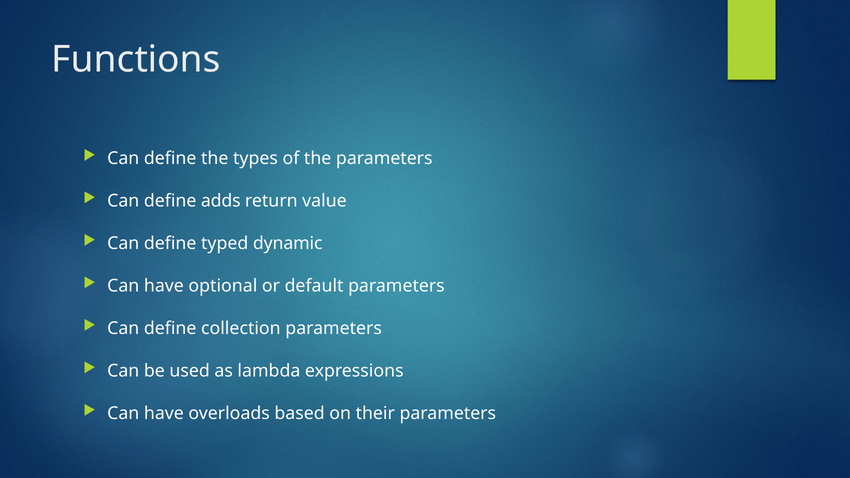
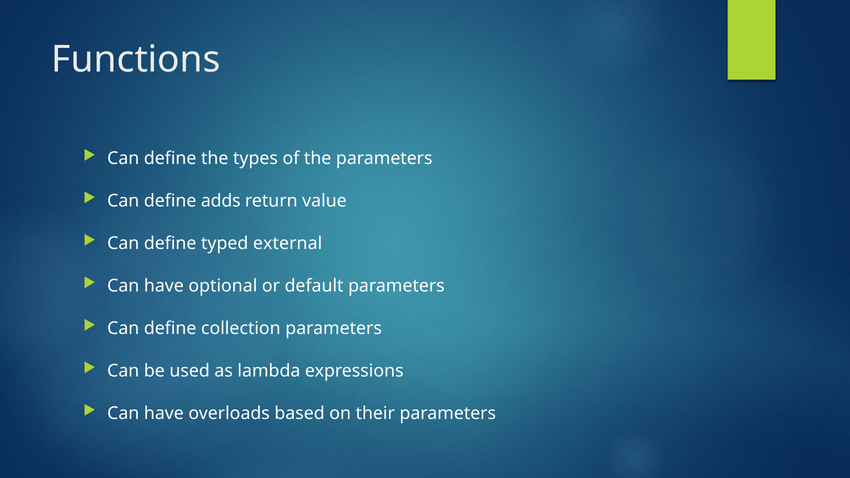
dynamic: dynamic -> external (288, 243)
